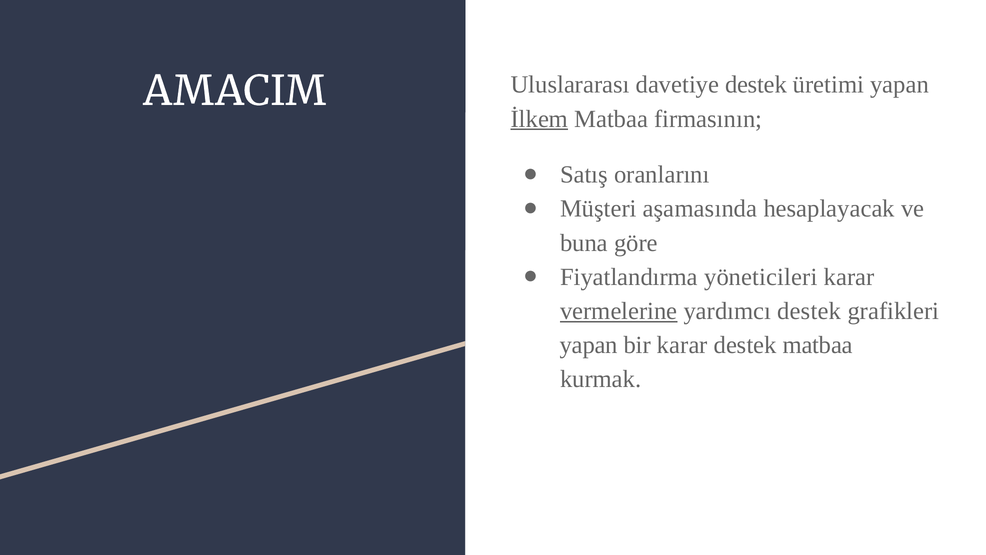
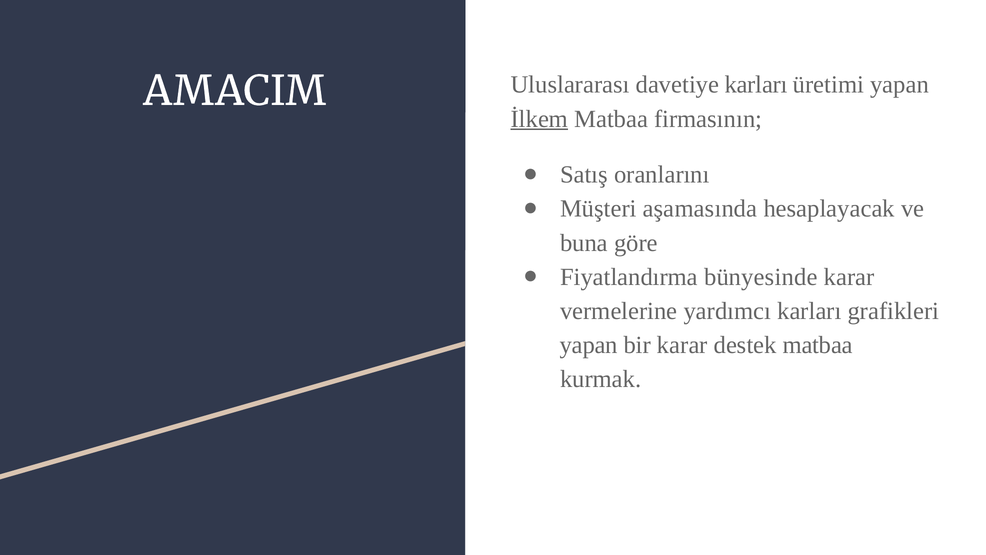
davetiye destek: destek -> karları (756, 85)
yöneticileri: yöneticileri -> bünyesinde (761, 277)
vermelerine underline: present -> none (619, 311)
yardımcı destek: destek -> karları (809, 311)
